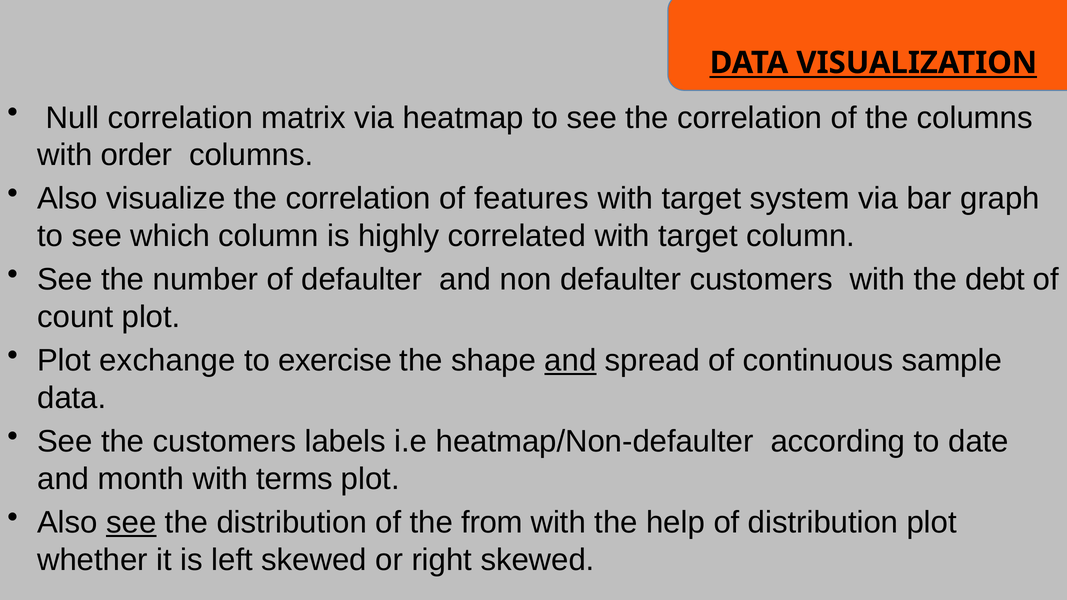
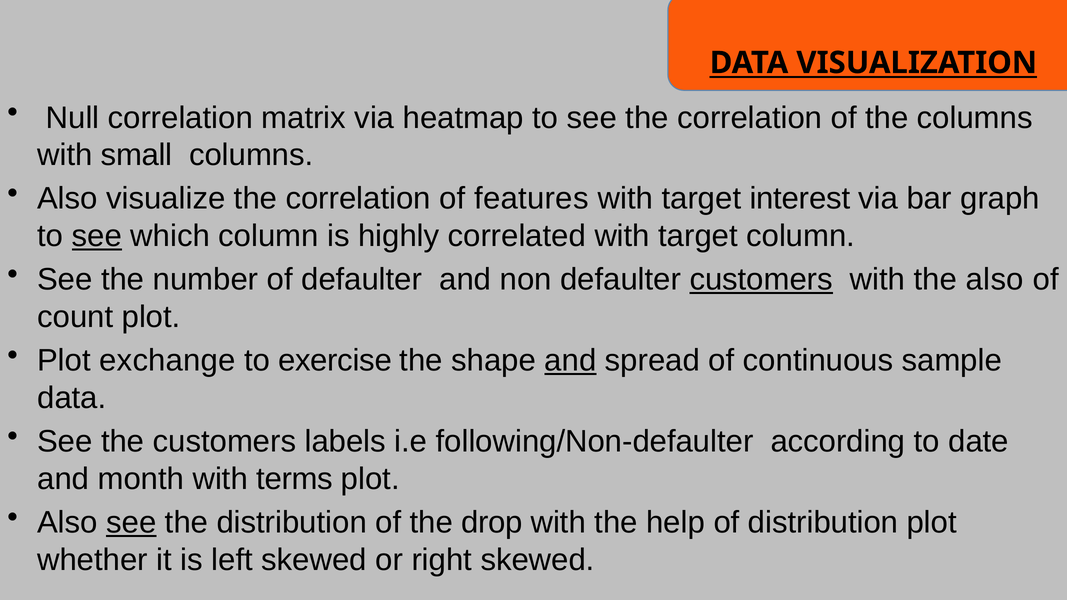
order: order -> small (137, 155)
system: system -> interest (800, 199)
see underline: none -> present (97, 236)
customers underline: none -> present (761, 280)
the debt: debt -> also (995, 280)
heatmap/Non-defaulter: heatmap/Non-defaulter -> following/Non-defaulter (595, 442)
from: from -> drop (492, 523)
